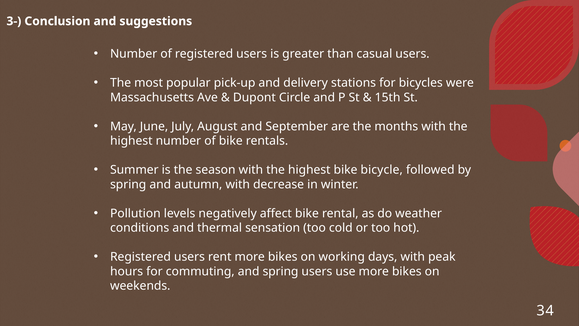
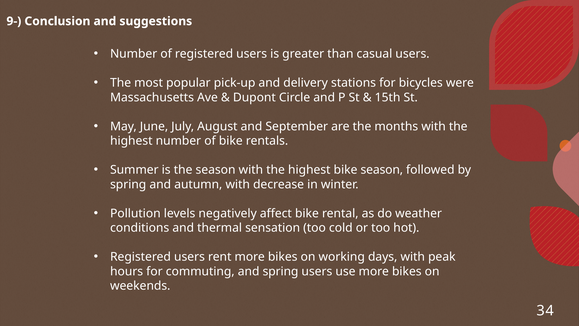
3-: 3- -> 9- (14, 21)
bike bicycle: bicycle -> season (382, 170)
